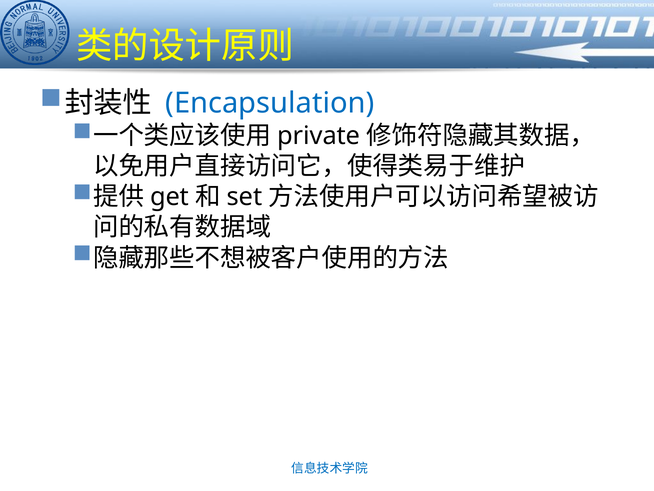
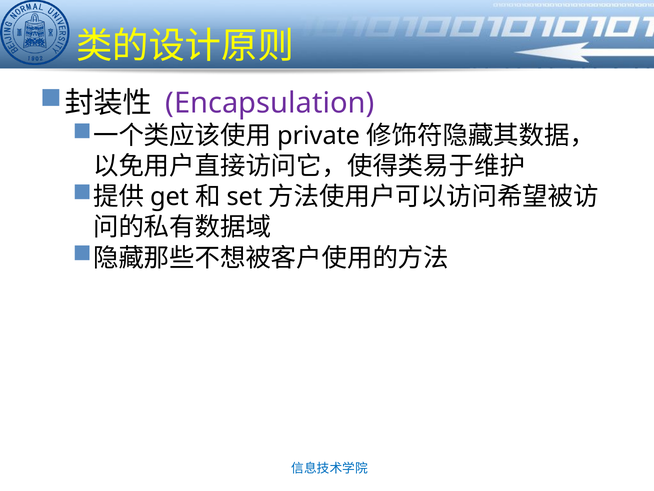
Encapsulation colour: blue -> purple (270, 103)
